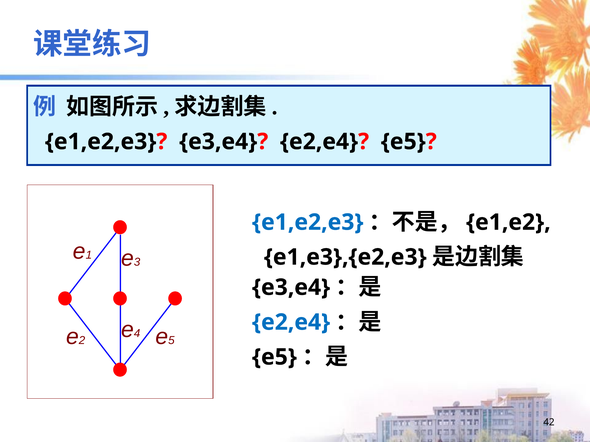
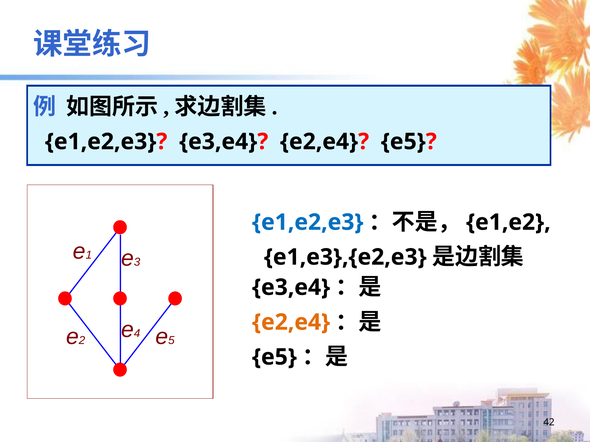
e2,e4 colour: blue -> orange (291, 323)
